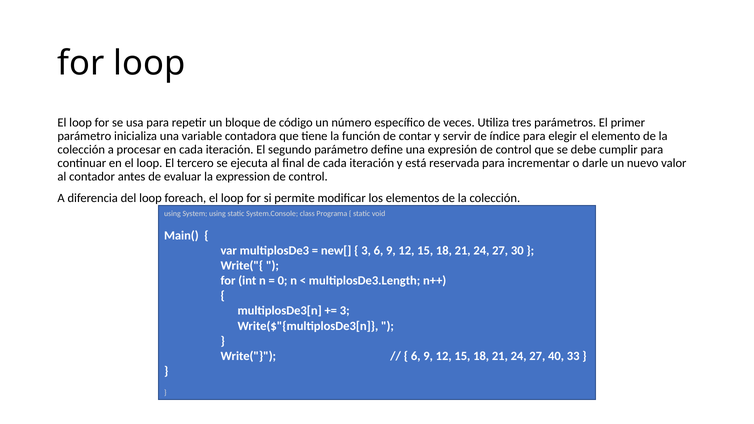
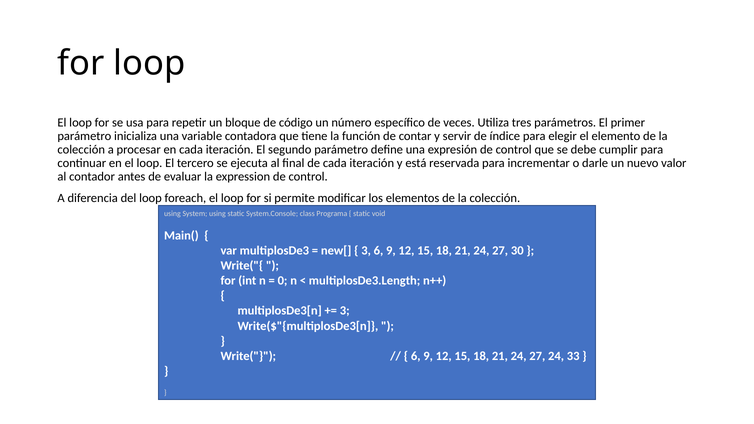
27 40: 40 -> 24 (556, 356)
